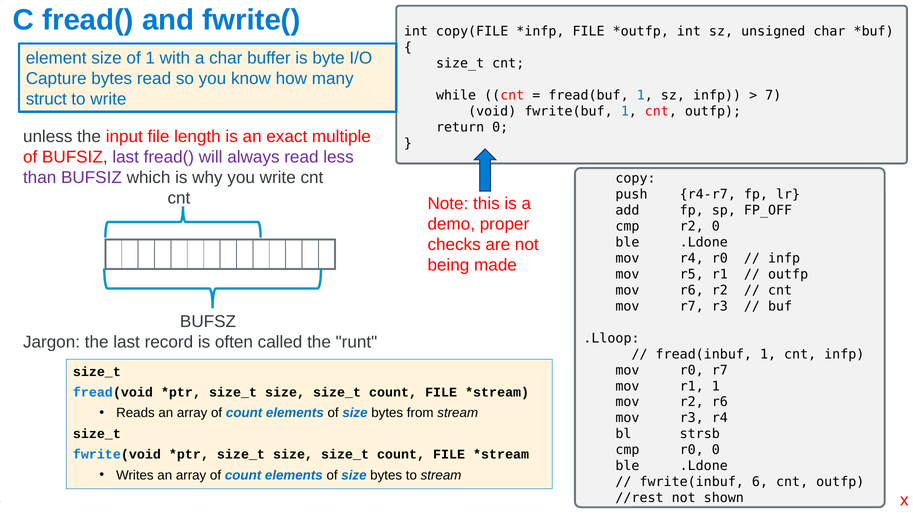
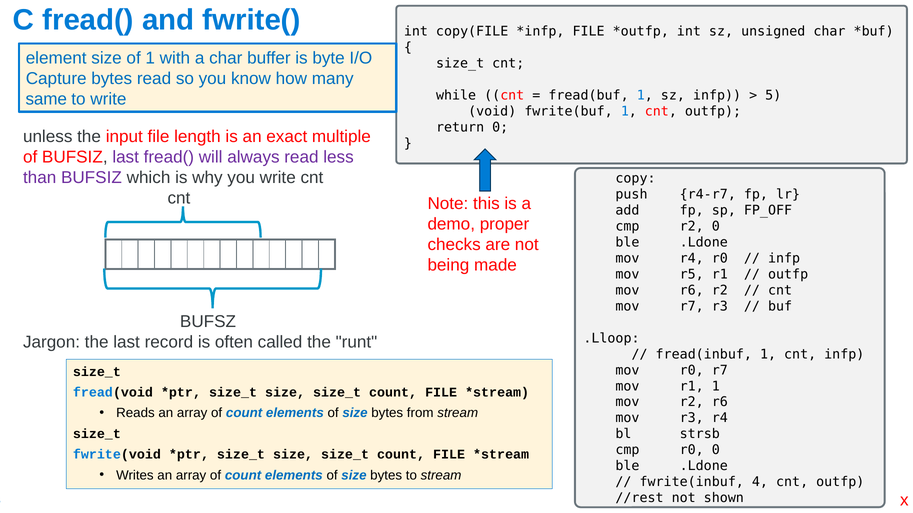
7: 7 -> 5 (773, 95)
struct: struct -> same (46, 99)
6: 6 -> 4 (760, 482)
